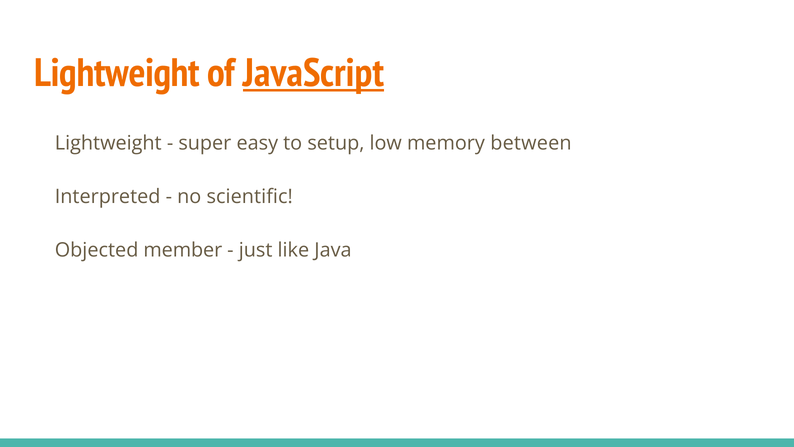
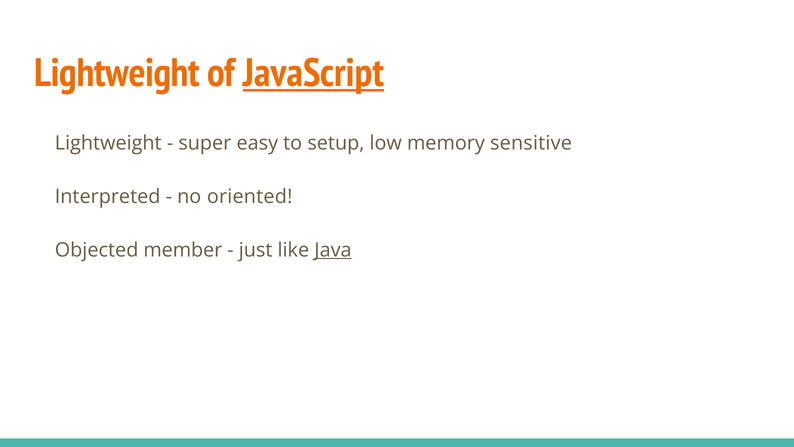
between: between -> sensitive (531, 143)
scientific: scientific -> oriented (250, 196)
Java underline: none -> present (333, 250)
